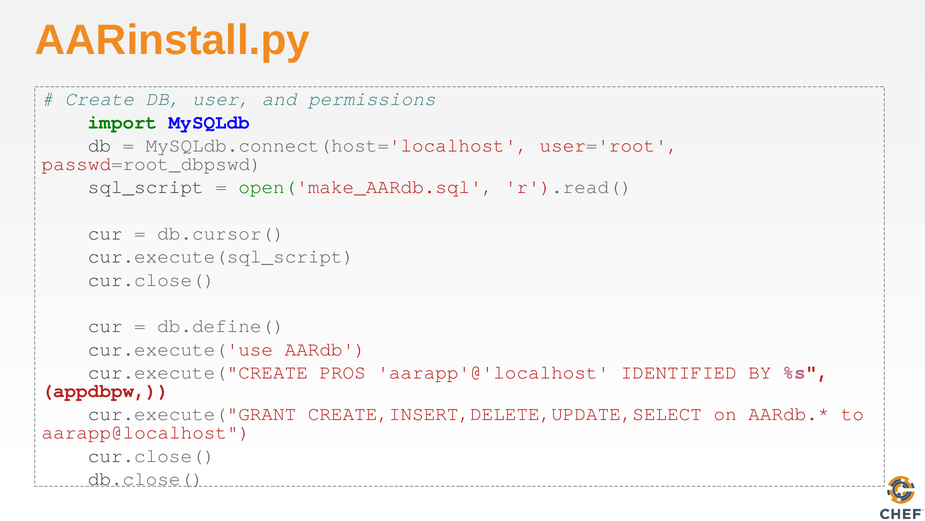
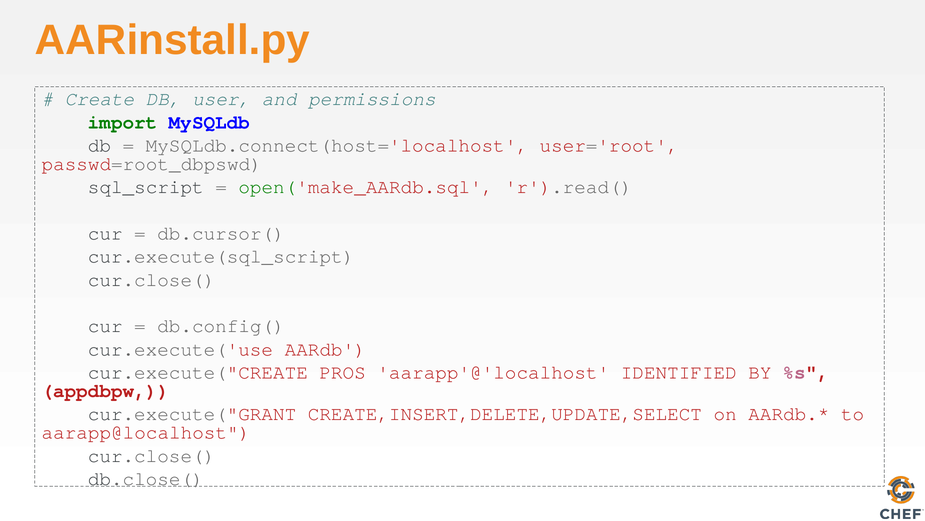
db.define(: db.define( -> db.config( (221, 326)
